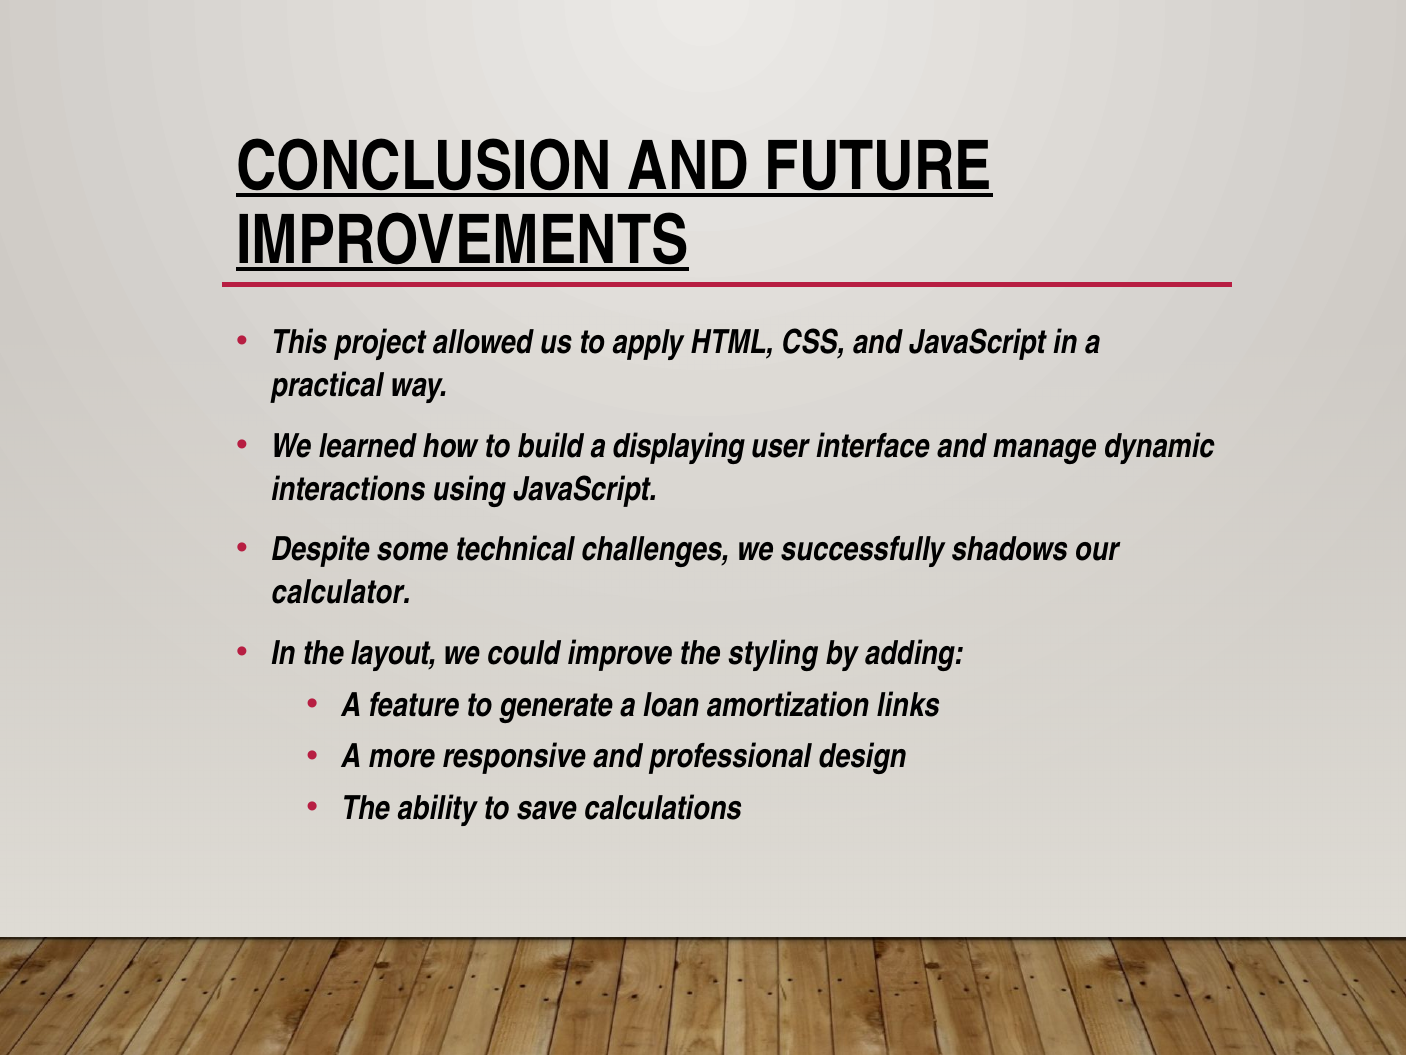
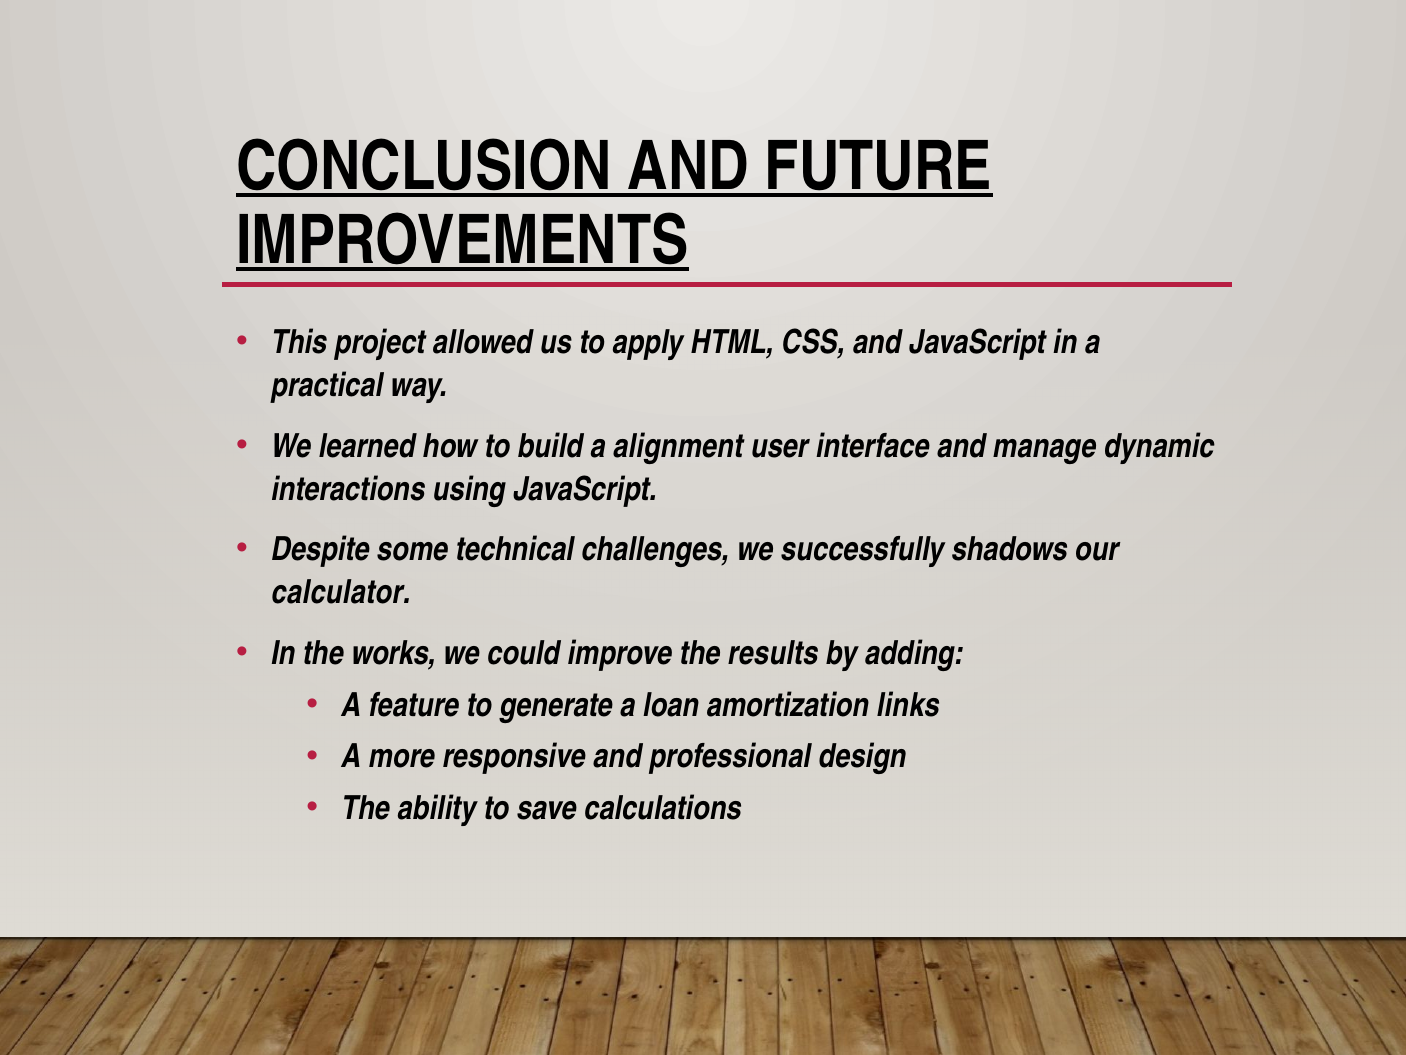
displaying: displaying -> alignment (678, 446)
layout: layout -> works (394, 653)
styling: styling -> results (773, 653)
